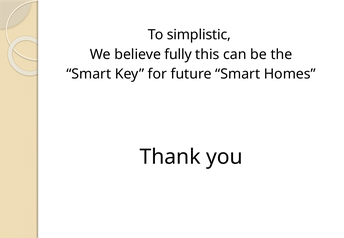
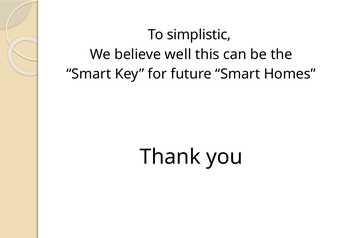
fully: fully -> well (178, 54)
